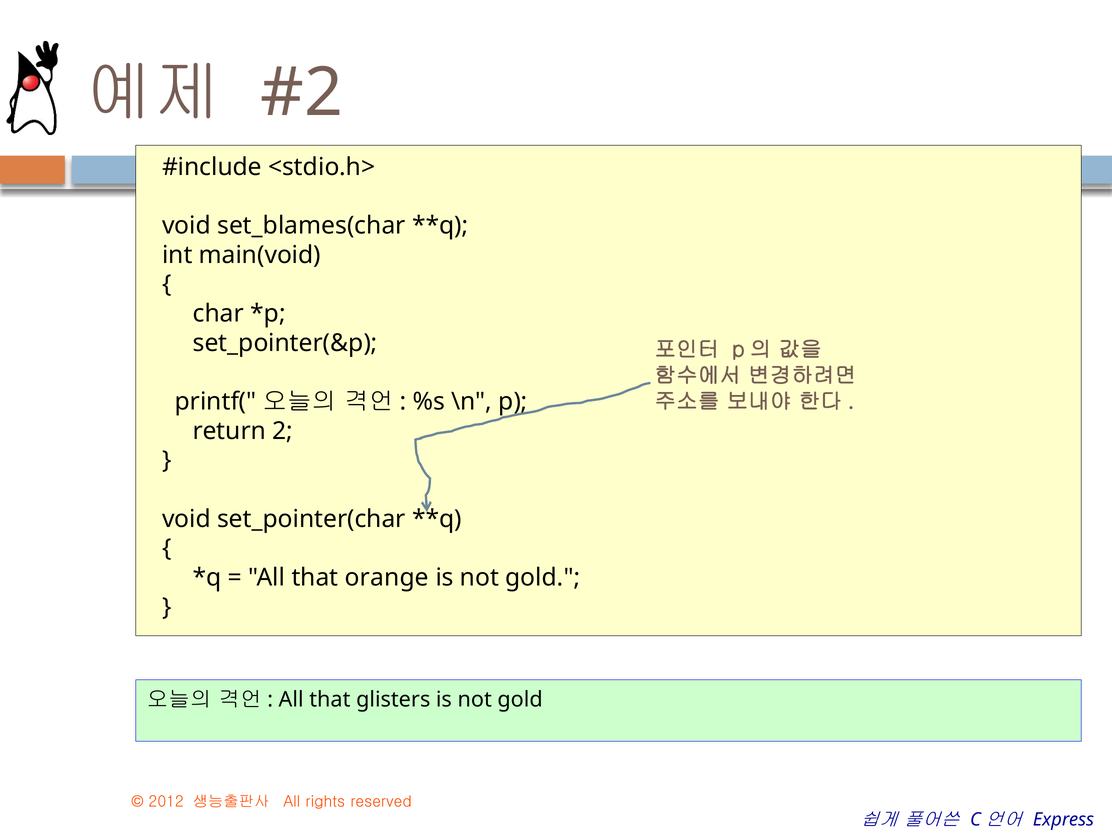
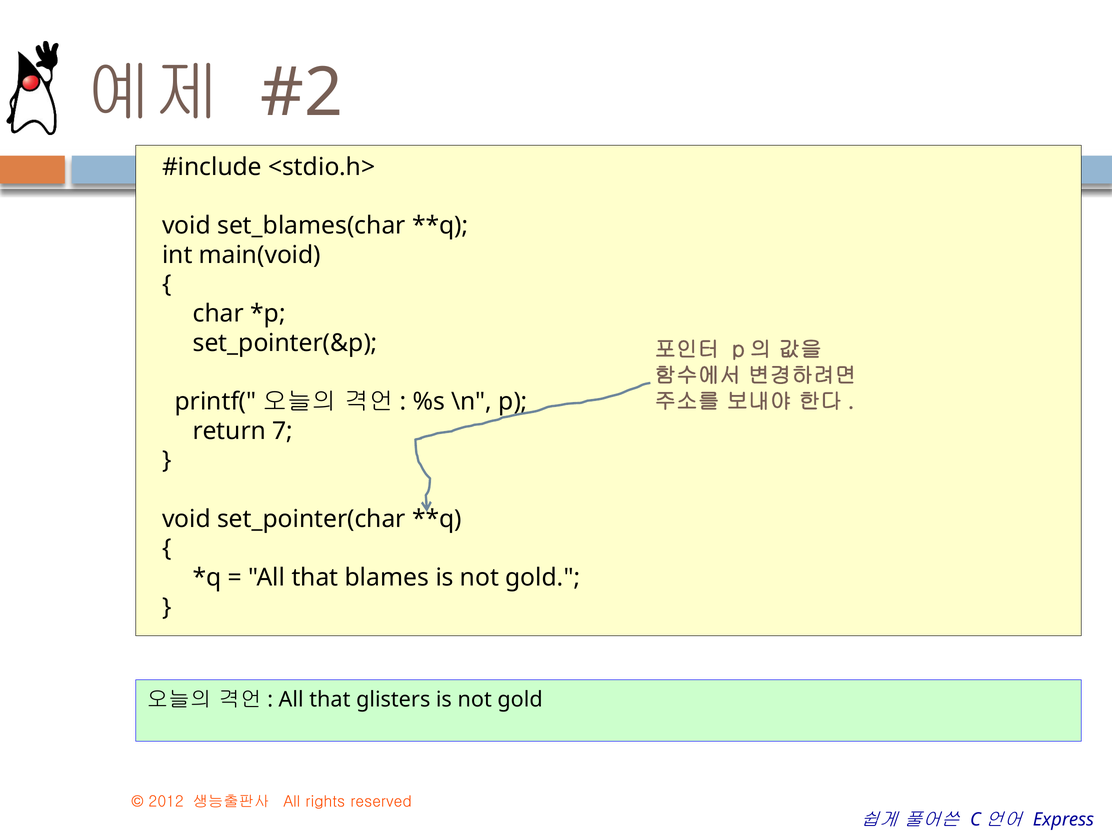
2: 2 -> 7 (283, 431)
orange: orange -> blames (387, 578)
